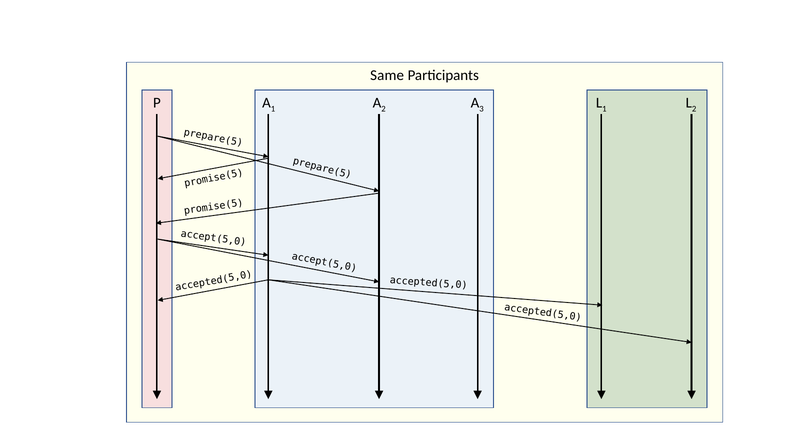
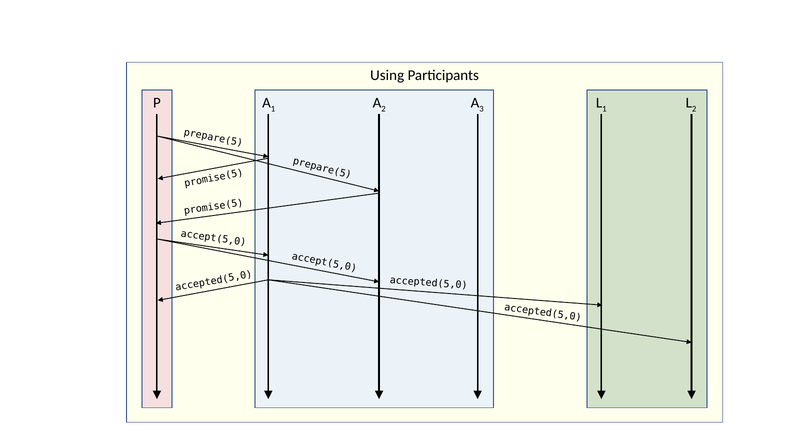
Same: Same -> Using (387, 75)
